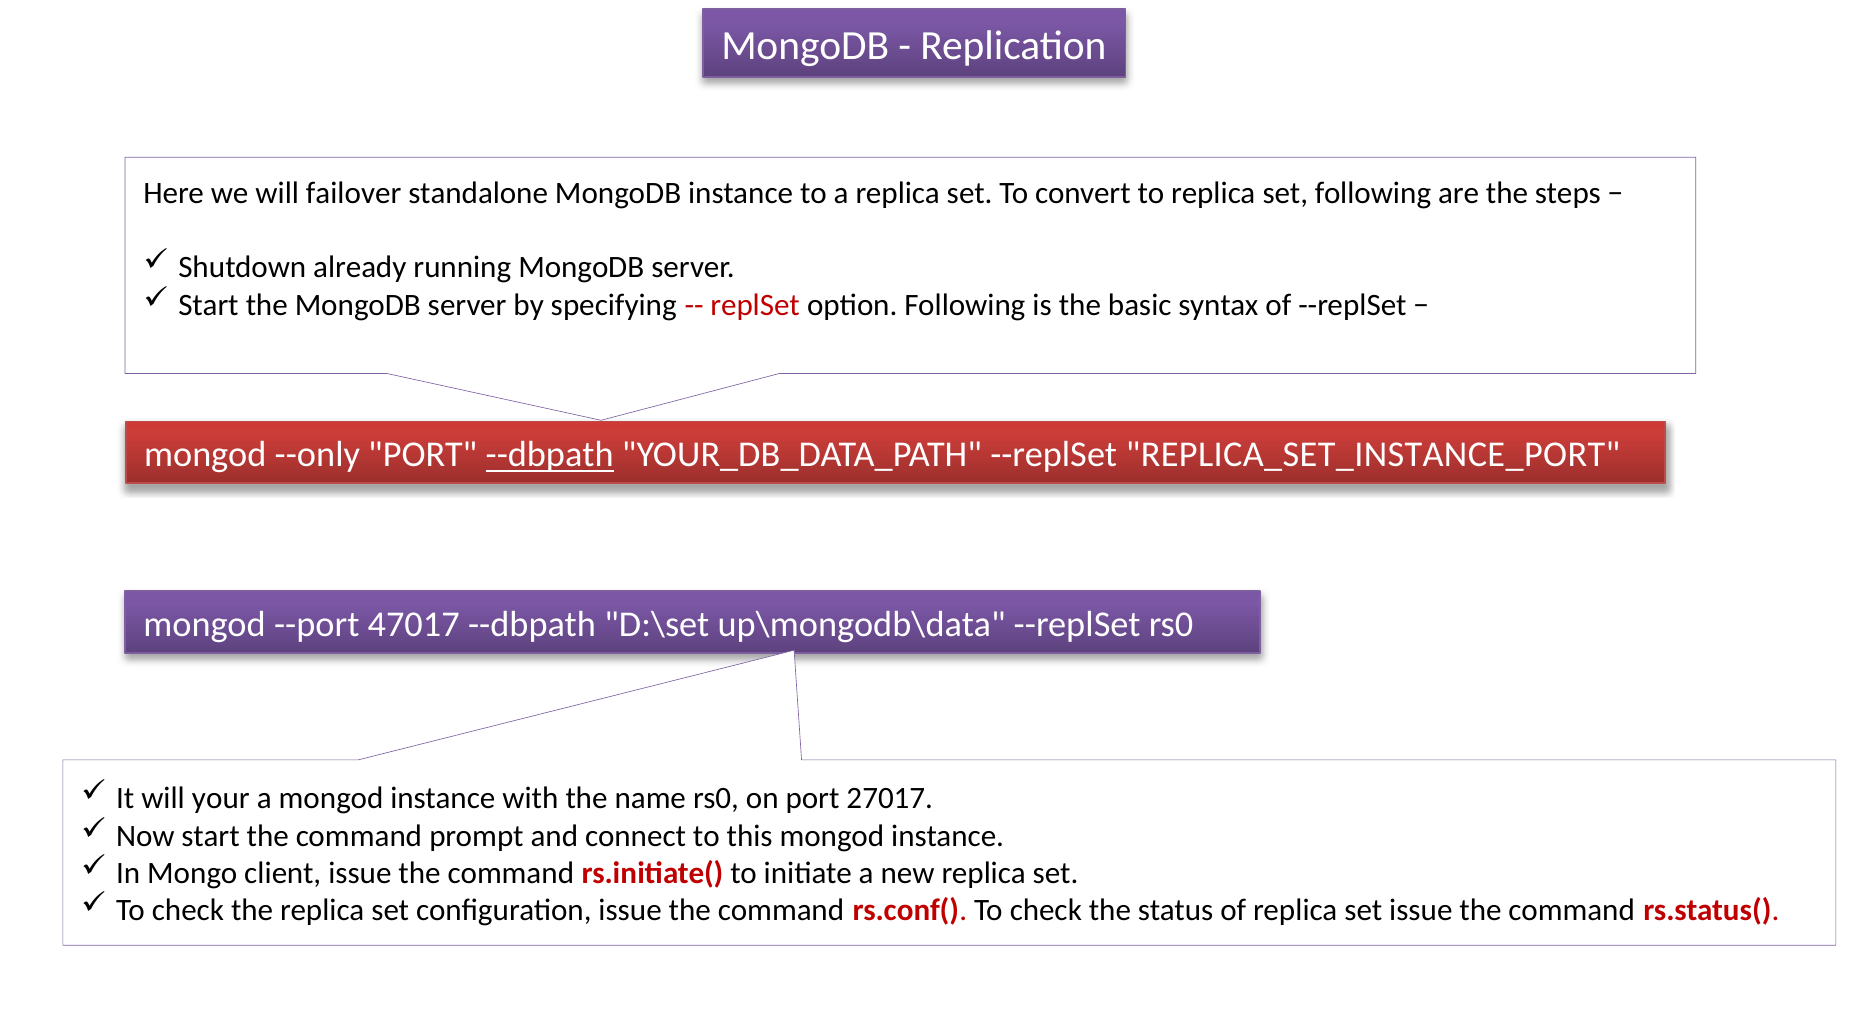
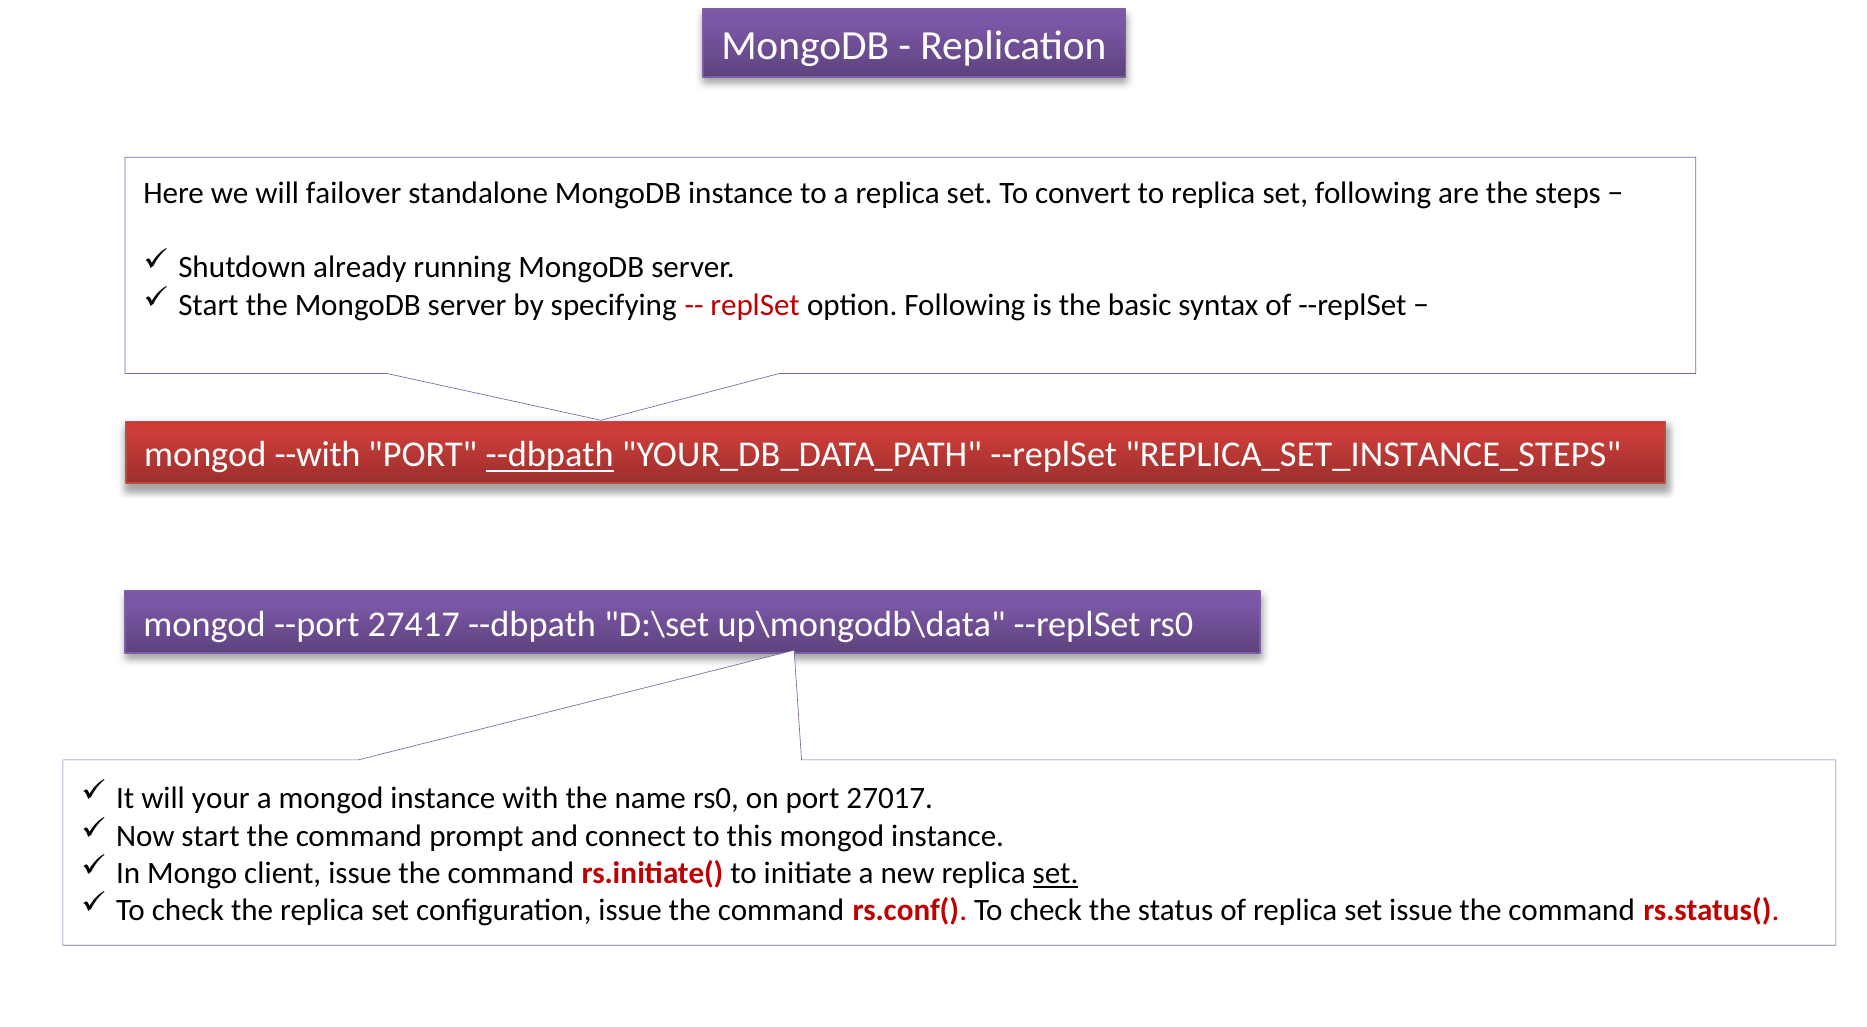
--only: --only -> --with (318, 455)
REPLICA_SET_INSTANCE_PORT: REPLICA_SET_INSTANCE_PORT -> REPLICA_SET_INSTANCE_STEPS (1373, 455)
47017: 47017 -> 27417 (414, 624)
set underline: none -> present (1056, 873)
